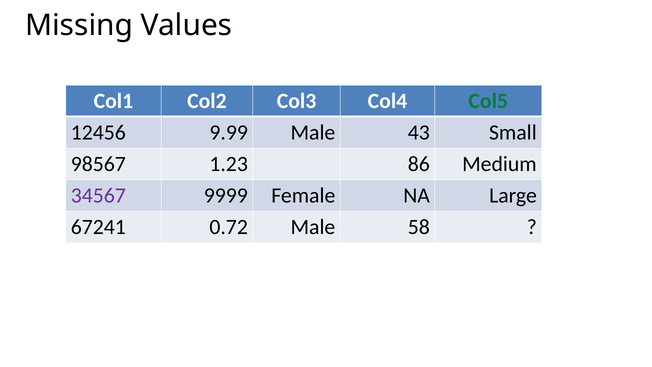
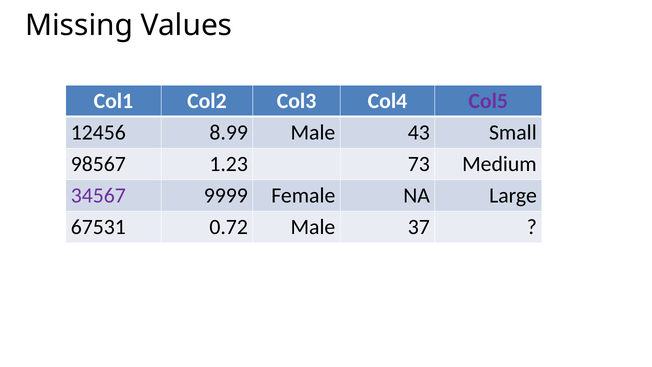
Col5 colour: green -> purple (488, 101)
9.99: 9.99 -> 8.99 (229, 133)
86: 86 -> 73 (419, 164)
67241: 67241 -> 67531 (98, 227)
58: 58 -> 37 (419, 227)
